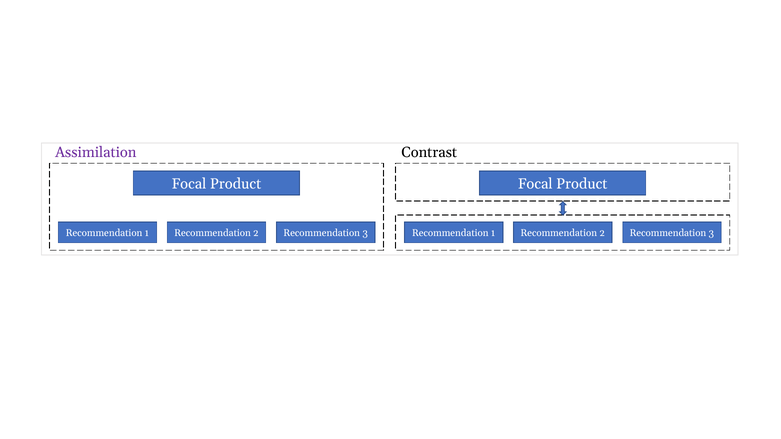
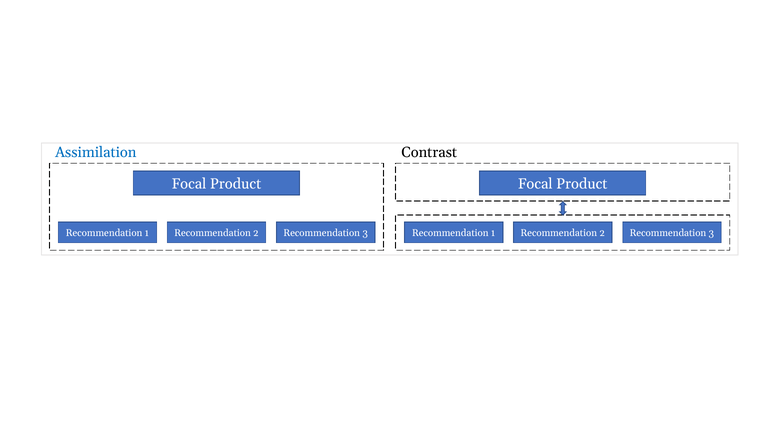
Assimilation colour: purple -> blue (96, 152)
